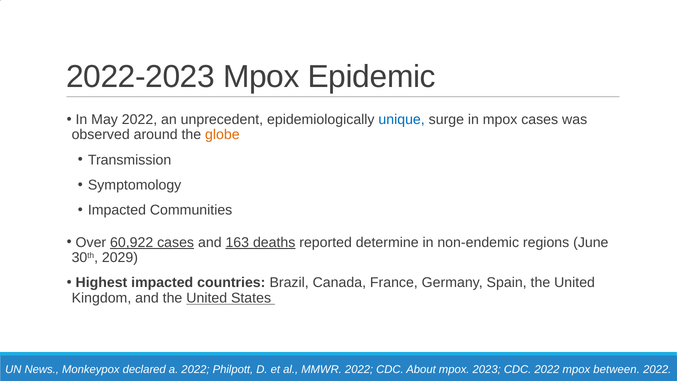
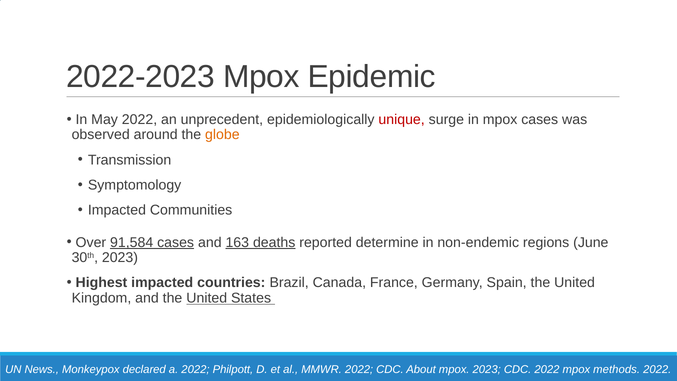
unique colour: blue -> red (402, 119)
60,922: 60,922 -> 91,584 (132, 242)
30th 2029: 2029 -> 2023 (120, 257)
between: between -> methods (617, 369)
